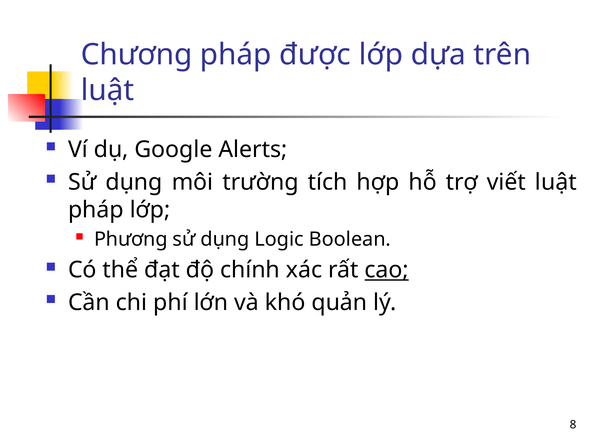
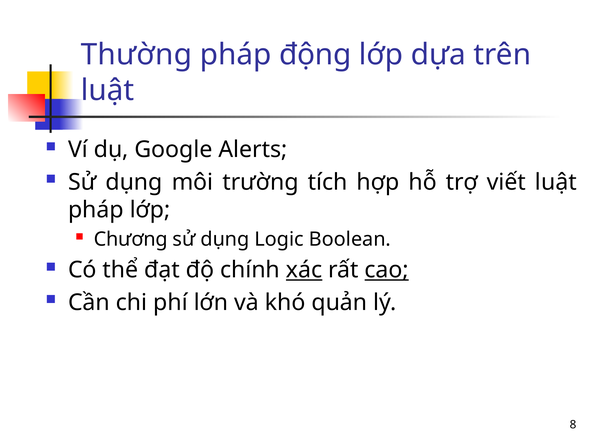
Chương: Chương -> Thường (136, 55)
được: được -> động (315, 55)
Phương: Phương -> Chương (131, 240)
xác underline: none -> present (304, 270)
